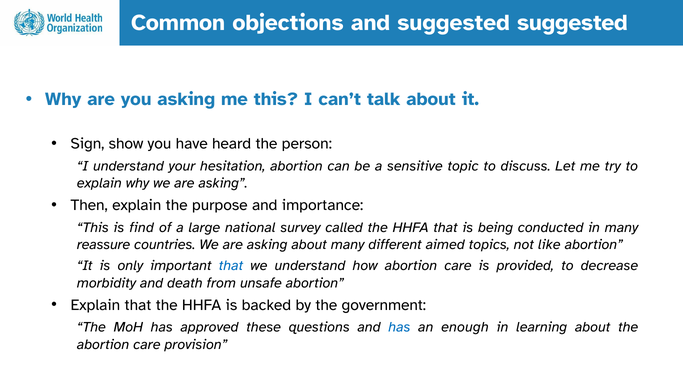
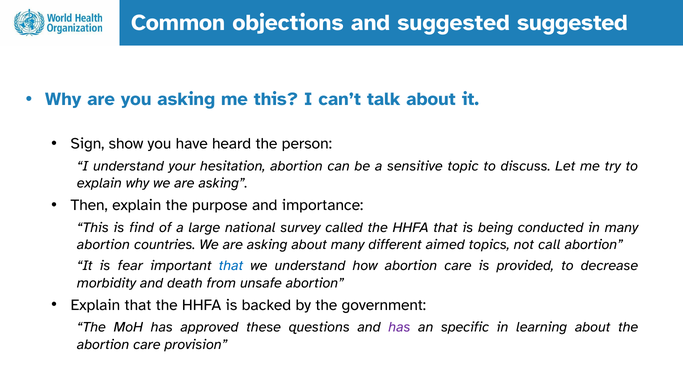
reassure: reassure -> abortion (104, 245)
like: like -> call (549, 245)
only: only -> fear (130, 266)
has colour: blue -> purple (399, 327)
enough: enough -> specific (465, 327)
